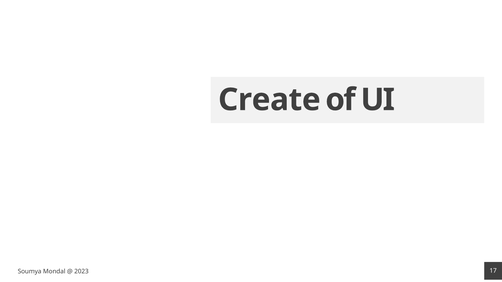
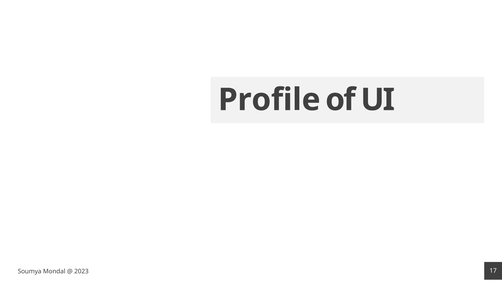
Create: Create -> Profile (269, 100)
